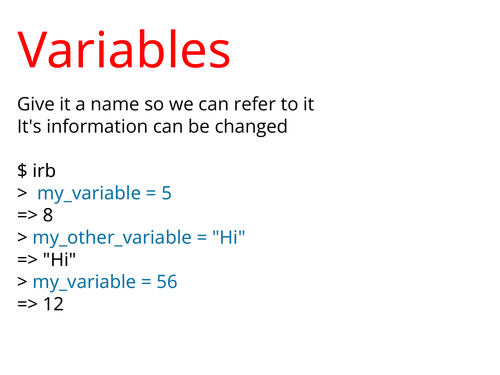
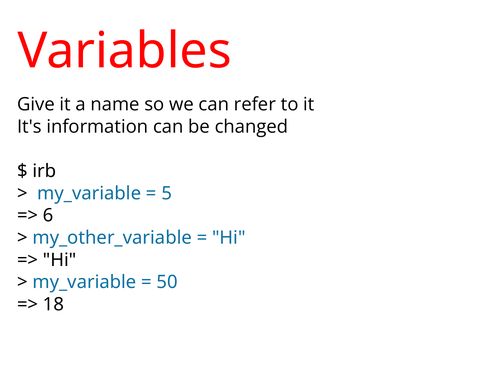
8: 8 -> 6 (48, 216)
56: 56 -> 50 (167, 282)
12: 12 -> 18 (54, 304)
